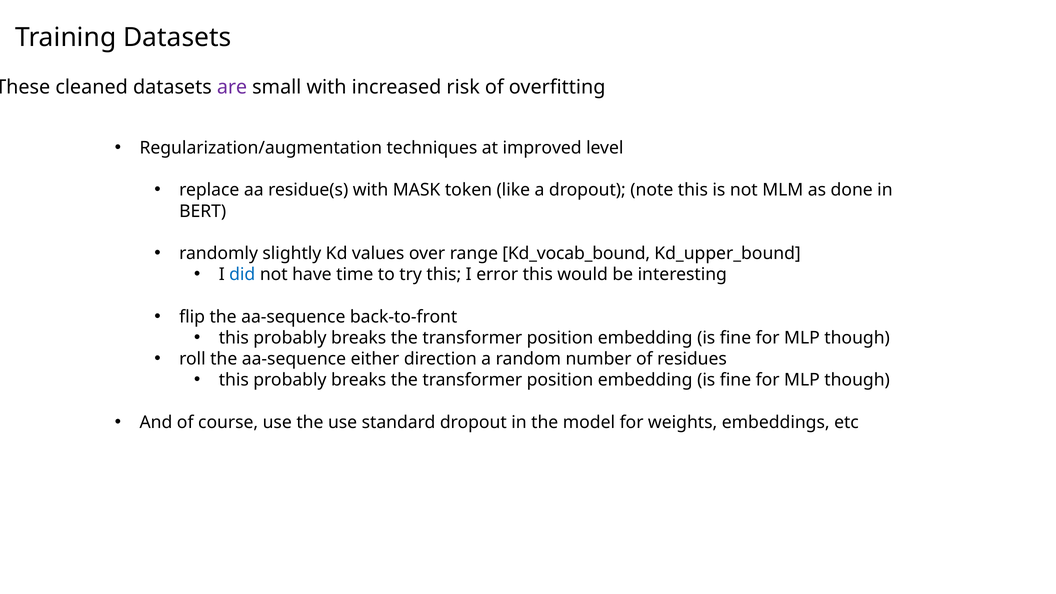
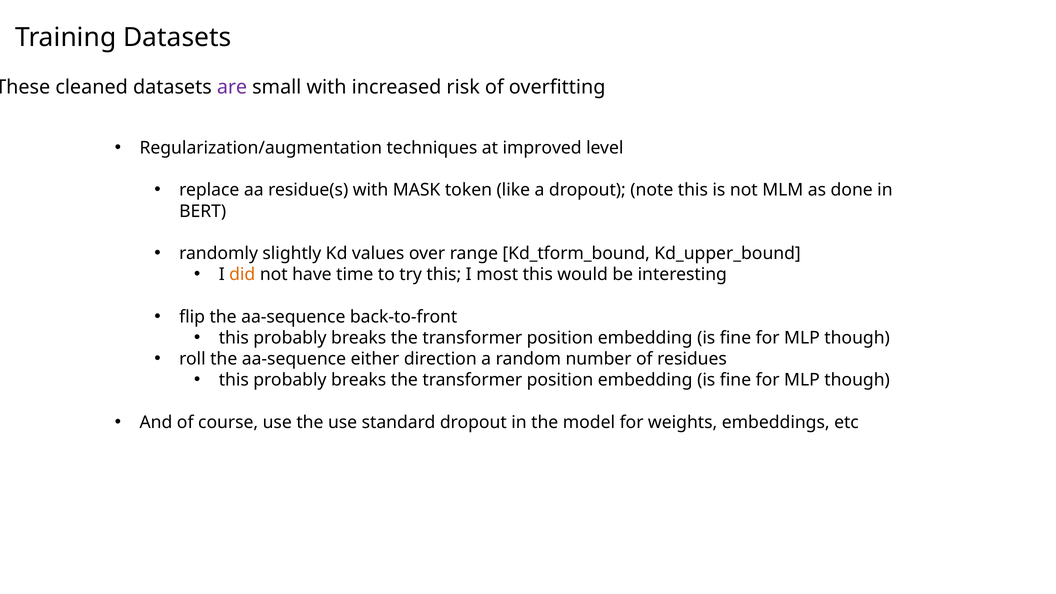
Kd_vocab_bound: Kd_vocab_bound -> Kd_tform_bound (576, 253)
did colour: blue -> orange (242, 275)
error: error -> most (497, 275)
